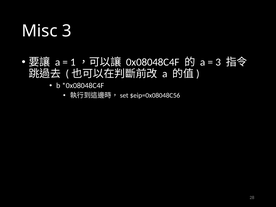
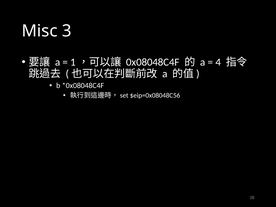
3: 3 -> 4 (218, 62)
